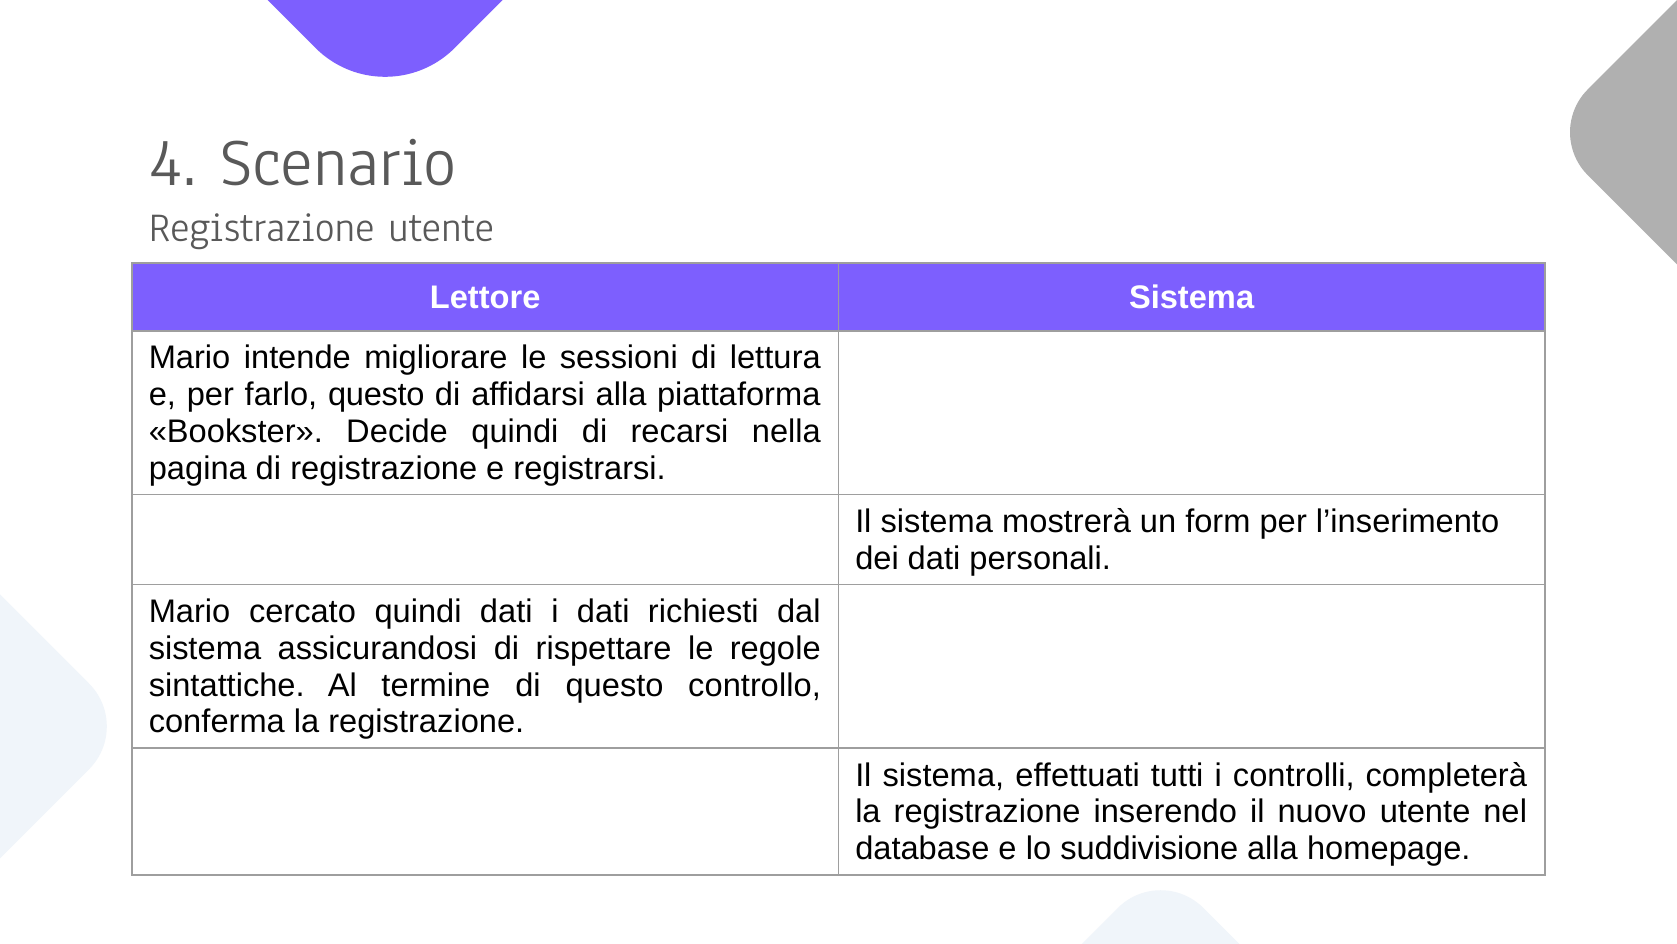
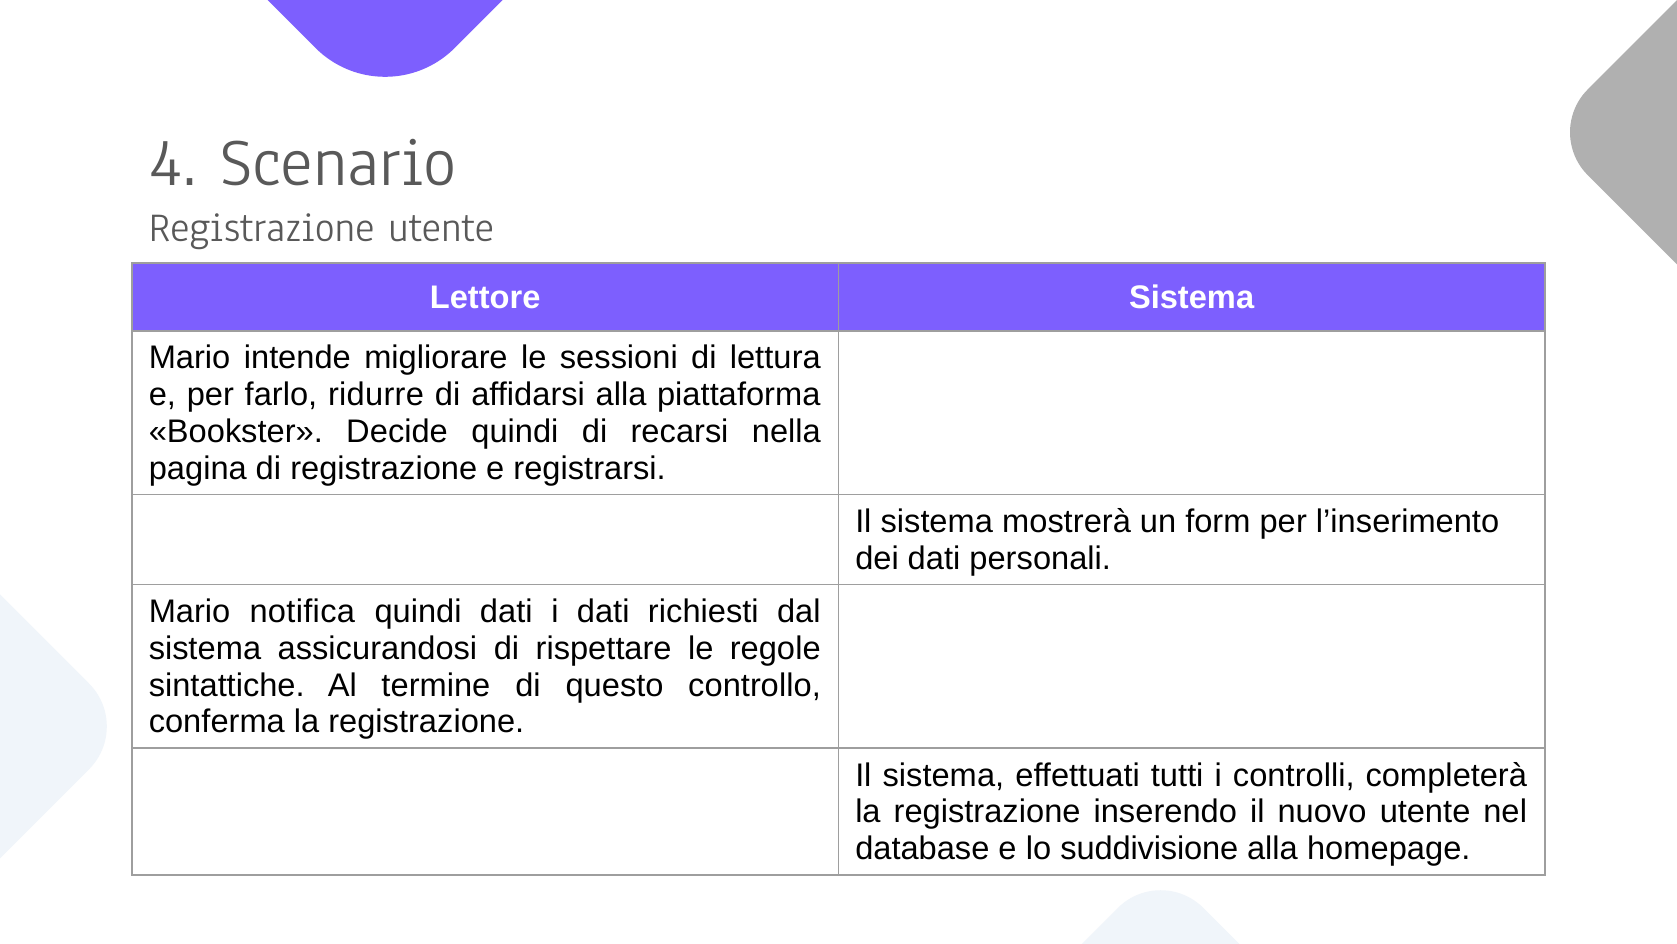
farlo questo: questo -> ridurre (376, 395)
cercato: cercato -> notifica (302, 612)
